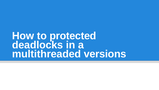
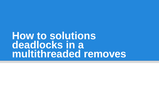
protected: protected -> solutions (73, 36)
versions: versions -> removes (105, 54)
